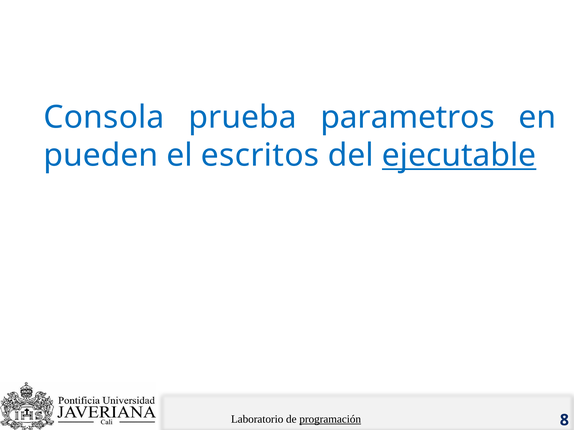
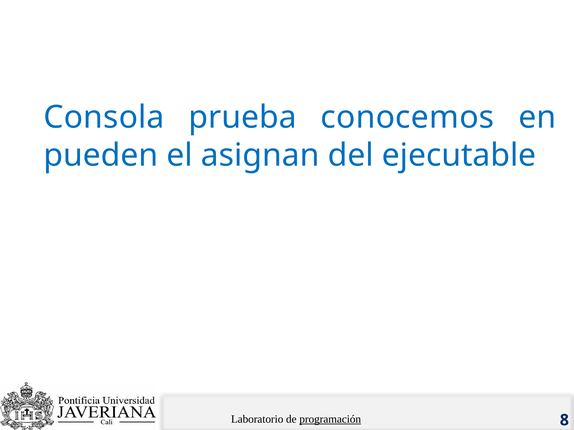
parametros: parametros -> conocemos (407, 117)
escritos: escritos -> asignan (260, 156)
ejecutable underline: present -> none (459, 156)
